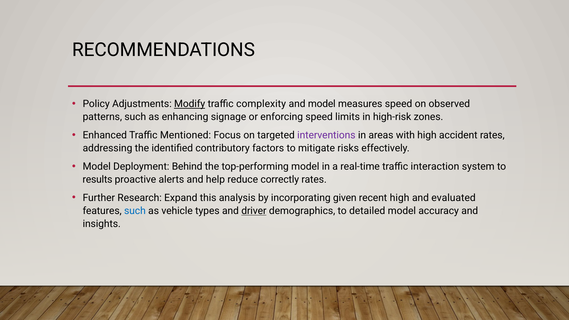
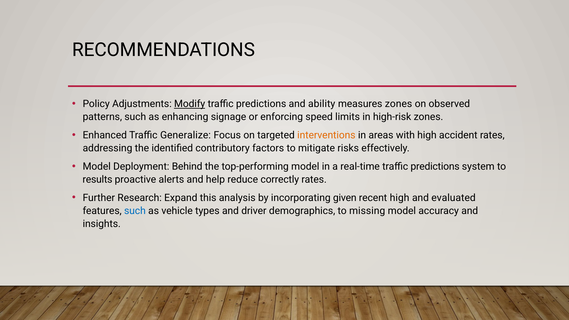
complexity: complexity -> predictions (261, 104)
and model: model -> ability (322, 104)
measures speed: speed -> zones (399, 104)
Mentioned: Mentioned -> Generalize (186, 135)
interventions colour: purple -> orange (326, 135)
real-time traffic interaction: interaction -> predictions (435, 167)
driver underline: present -> none (254, 211)
detailed: detailed -> missing (367, 211)
